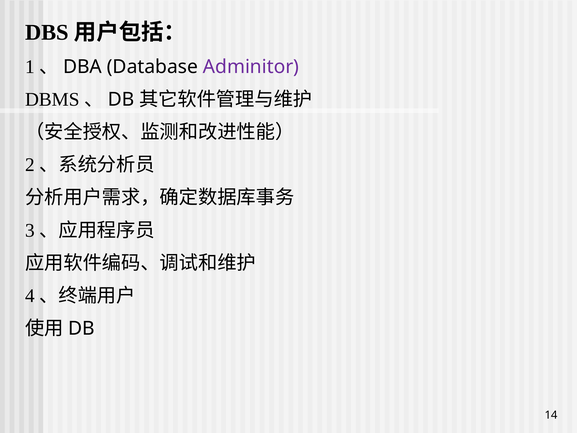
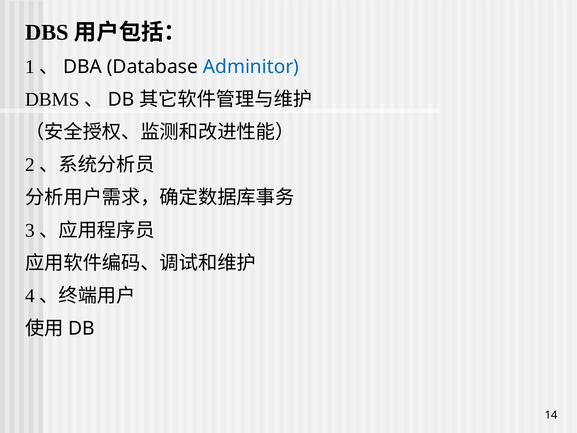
Adminitor colour: purple -> blue (251, 67)
